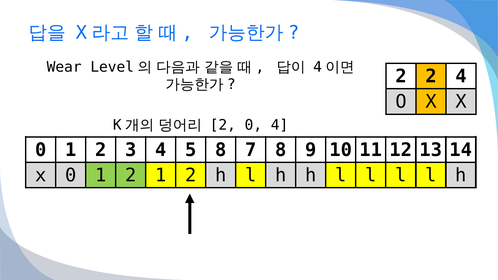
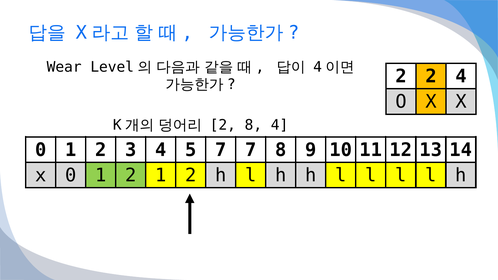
2 0: 0 -> 8 (253, 125)
5 8: 8 -> 7 (221, 150)
